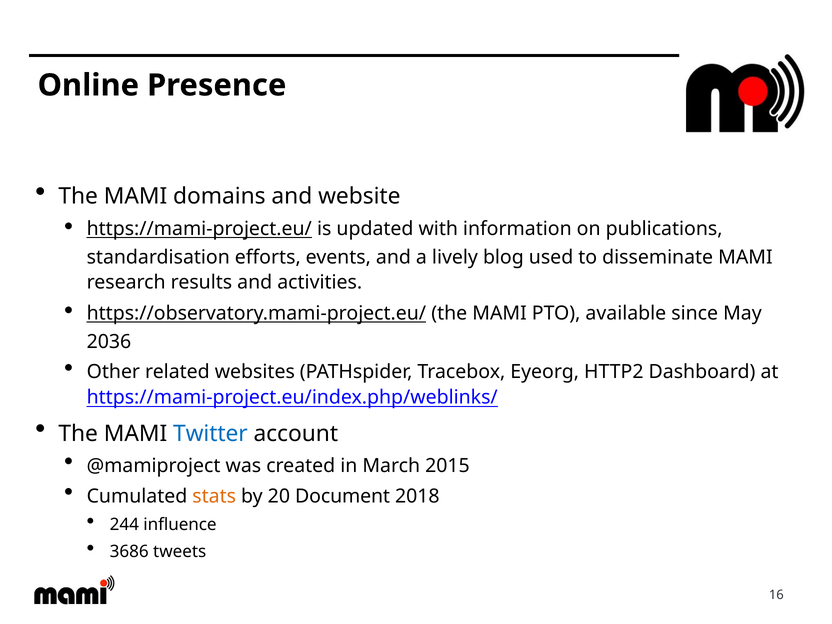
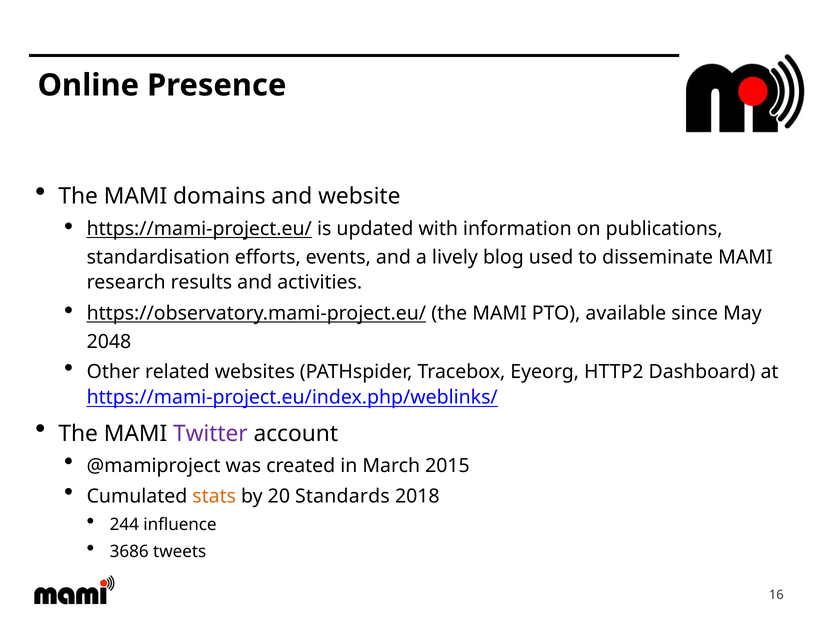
2036: 2036 -> 2048 (109, 342)
Twitter colour: blue -> purple (210, 434)
Document: Document -> Standards (342, 496)
